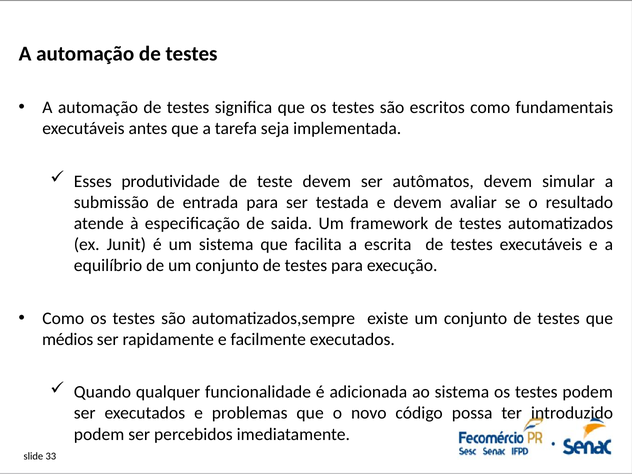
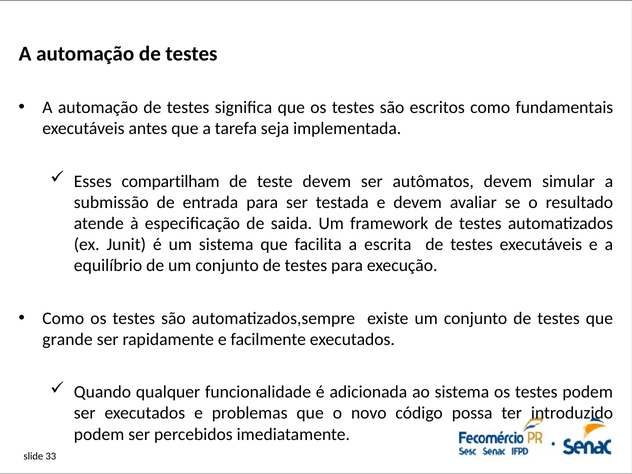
produtividade: produtividade -> compartilham (171, 181)
médios: médios -> grande (68, 339)
